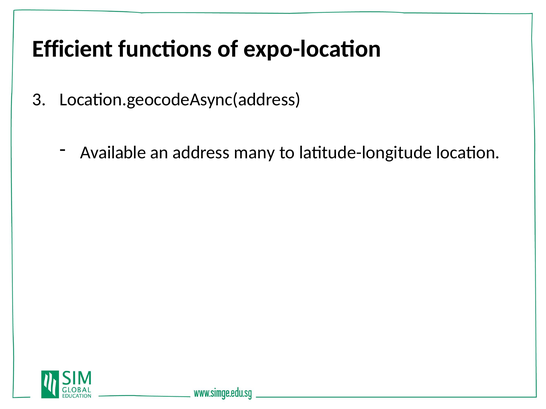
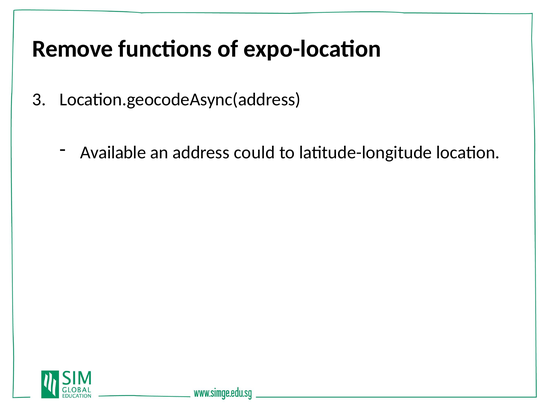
Efficient: Efficient -> Remove (73, 49)
many: many -> could (254, 153)
